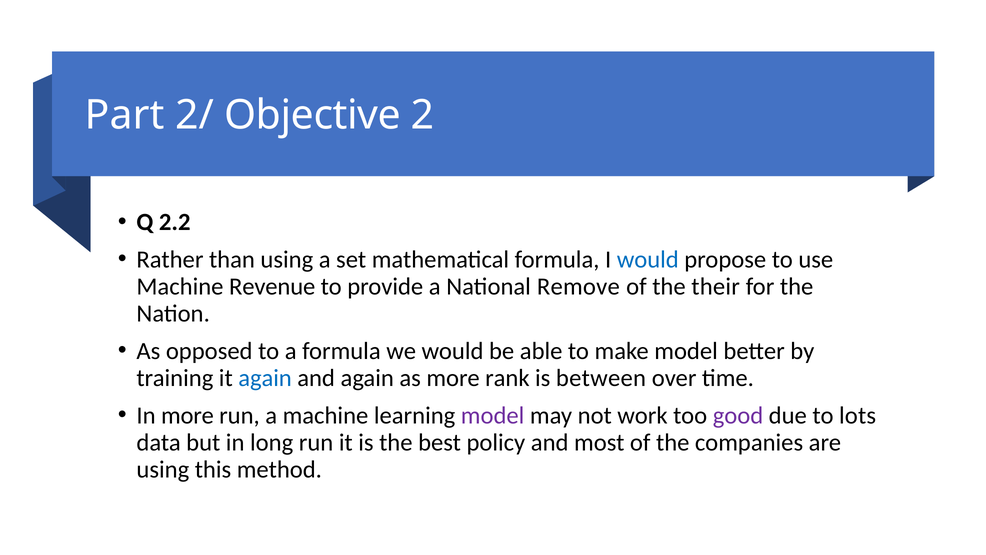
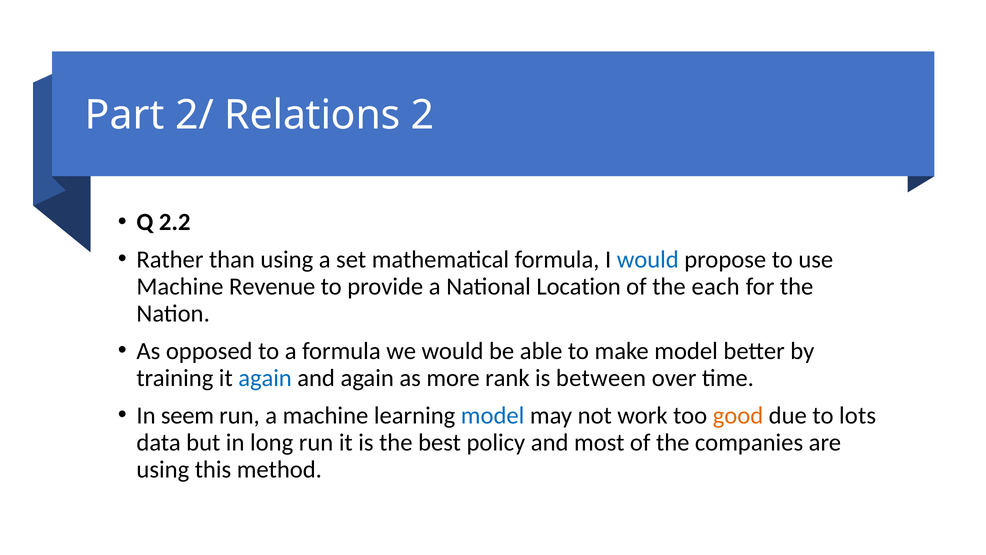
Objective: Objective -> Relations (312, 115)
Remove: Remove -> Location (579, 286)
their: their -> each (716, 286)
In more: more -> seem (187, 415)
model colour: purple -> blue (493, 415)
good colour: purple -> orange (738, 415)
